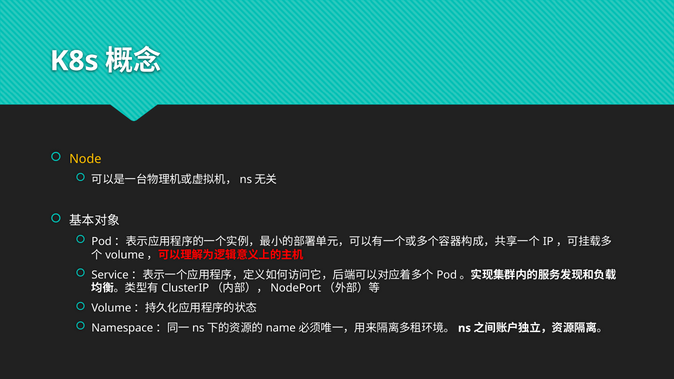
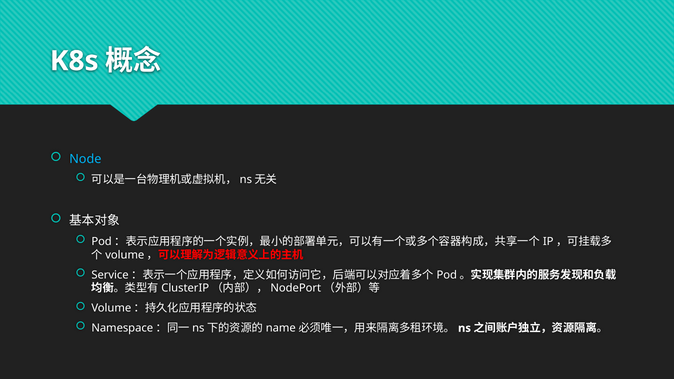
Node colour: yellow -> light blue (85, 159)
